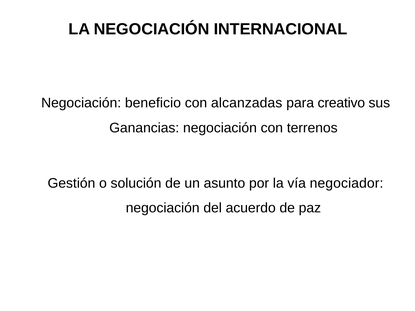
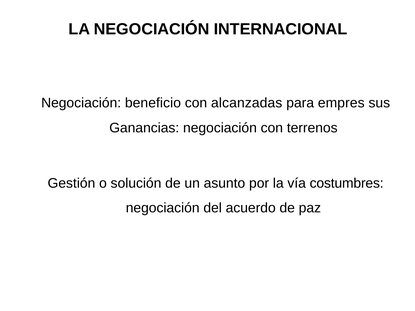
creativo: creativo -> empres (341, 103)
negociador: negociador -> costumbres (347, 183)
